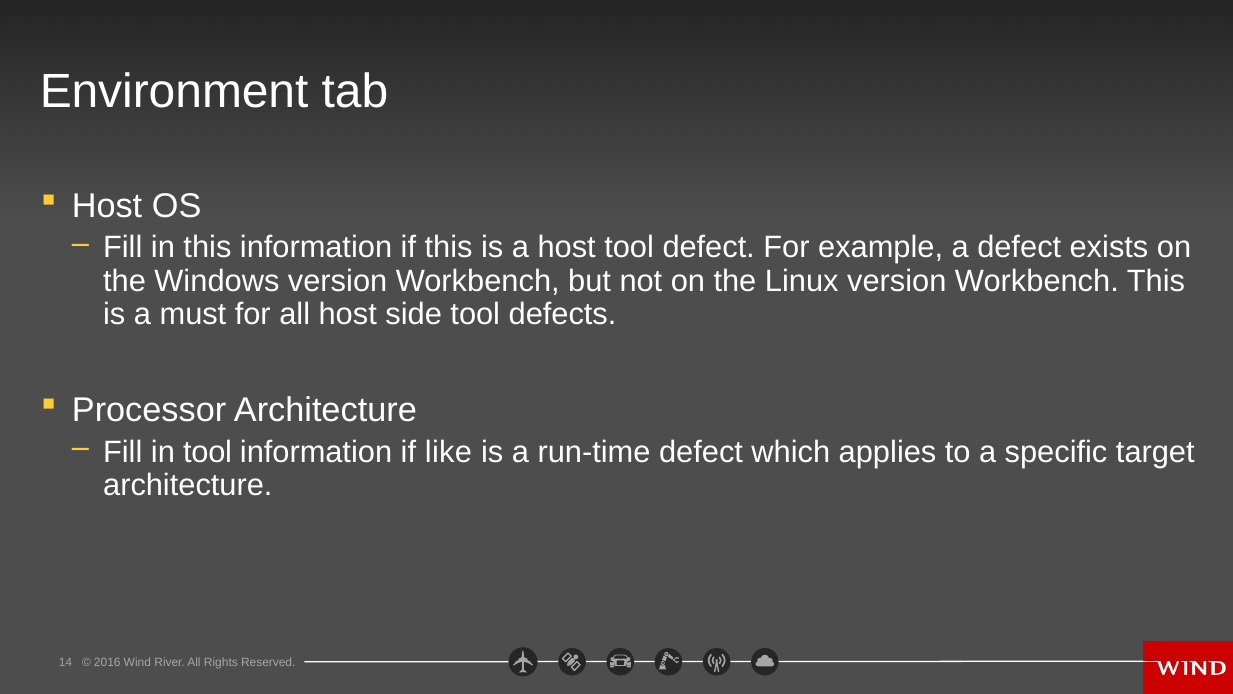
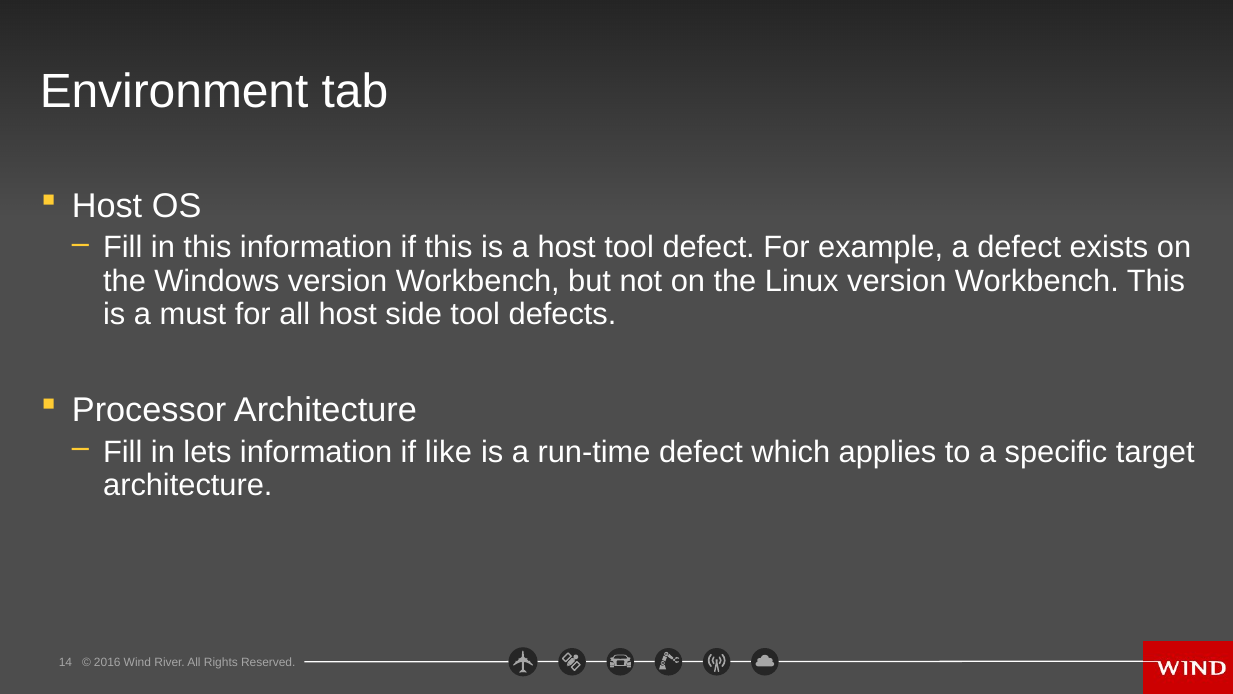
in tool: tool -> lets (207, 452)
